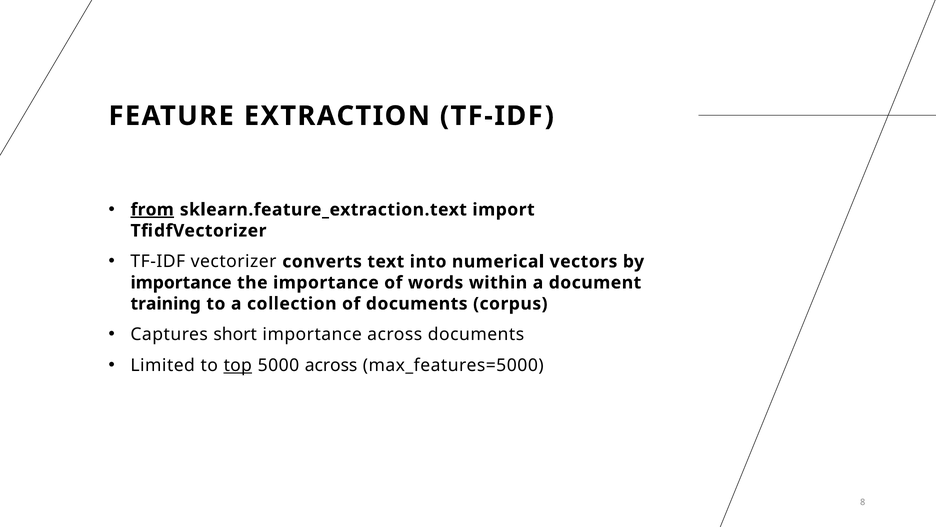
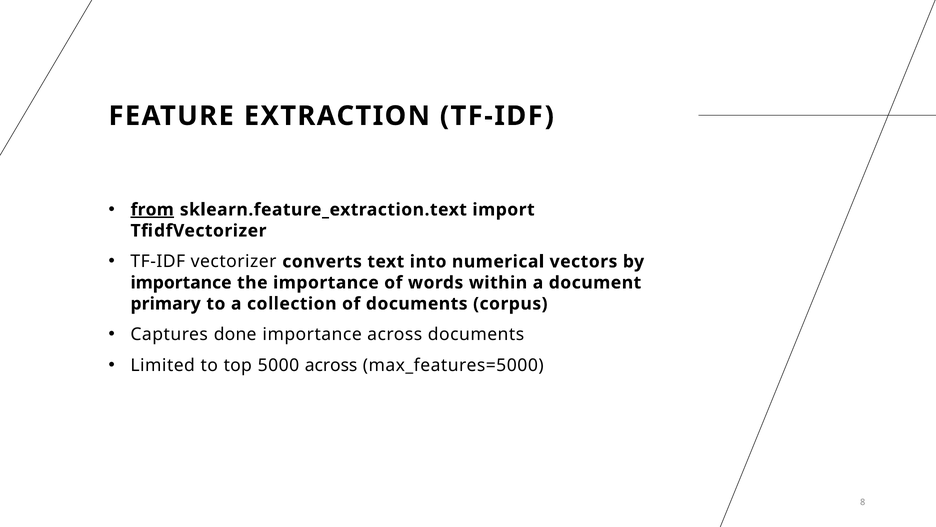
training: training -> primary (166, 303)
short: short -> done (235, 334)
top underline: present -> none (238, 365)
